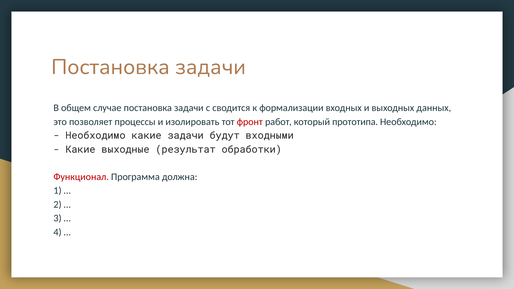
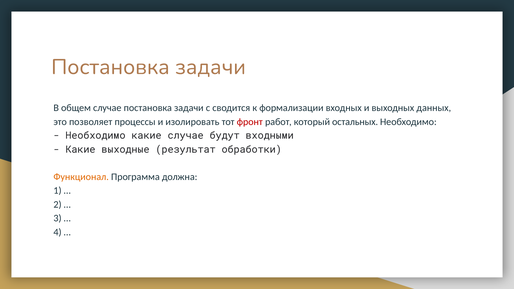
прототипа: прототипа -> остальных (355, 122)
какие задачи: задачи -> случае (186, 136)
Функционал colour: red -> orange (81, 177)
